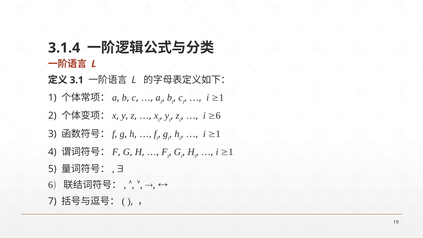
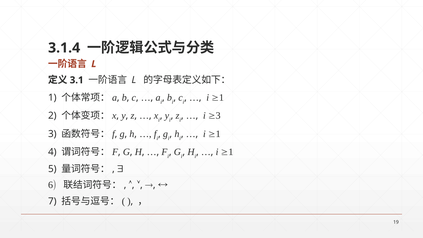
6: 6 -> 3 (218, 116)
